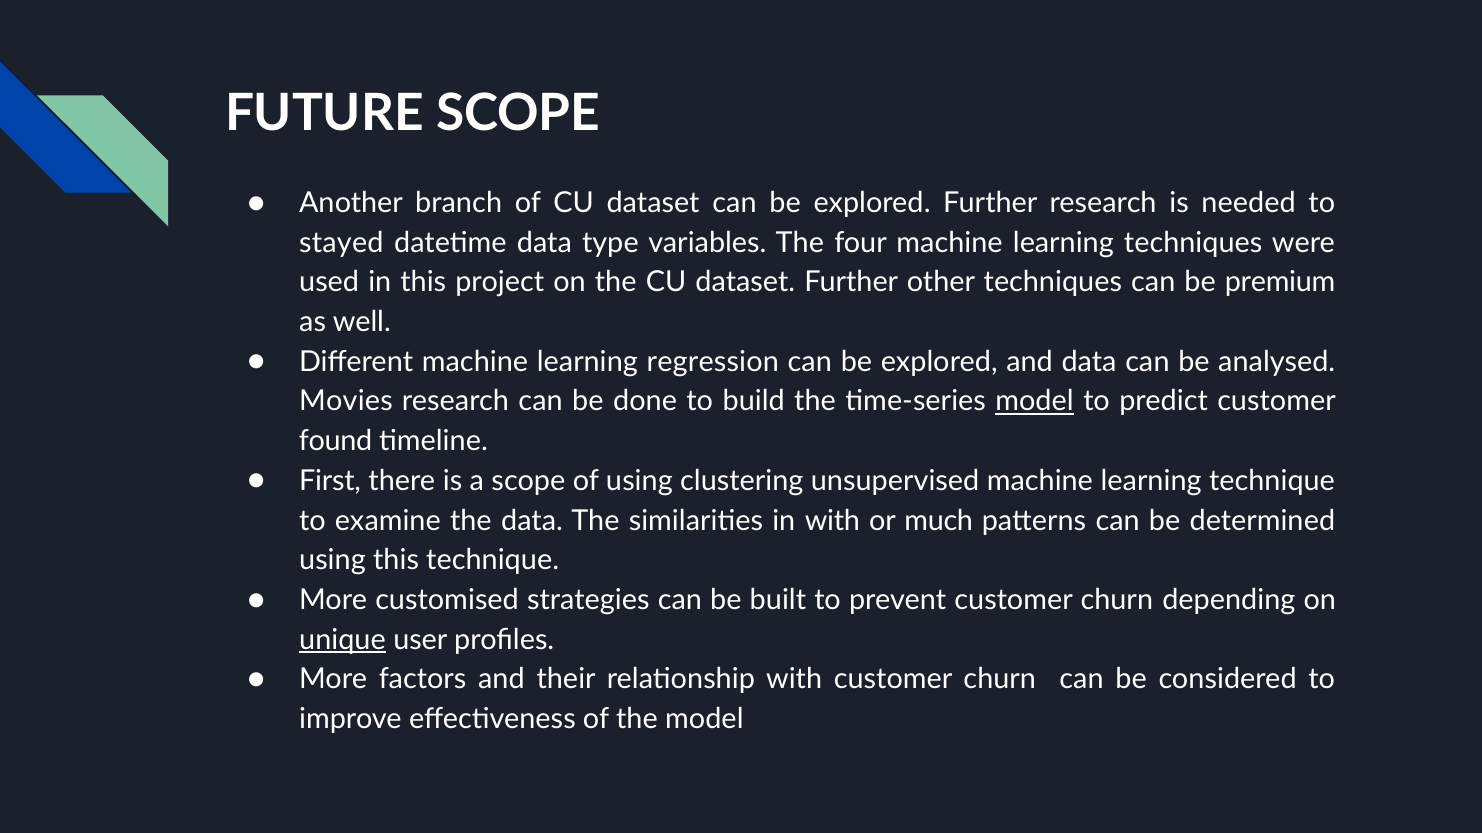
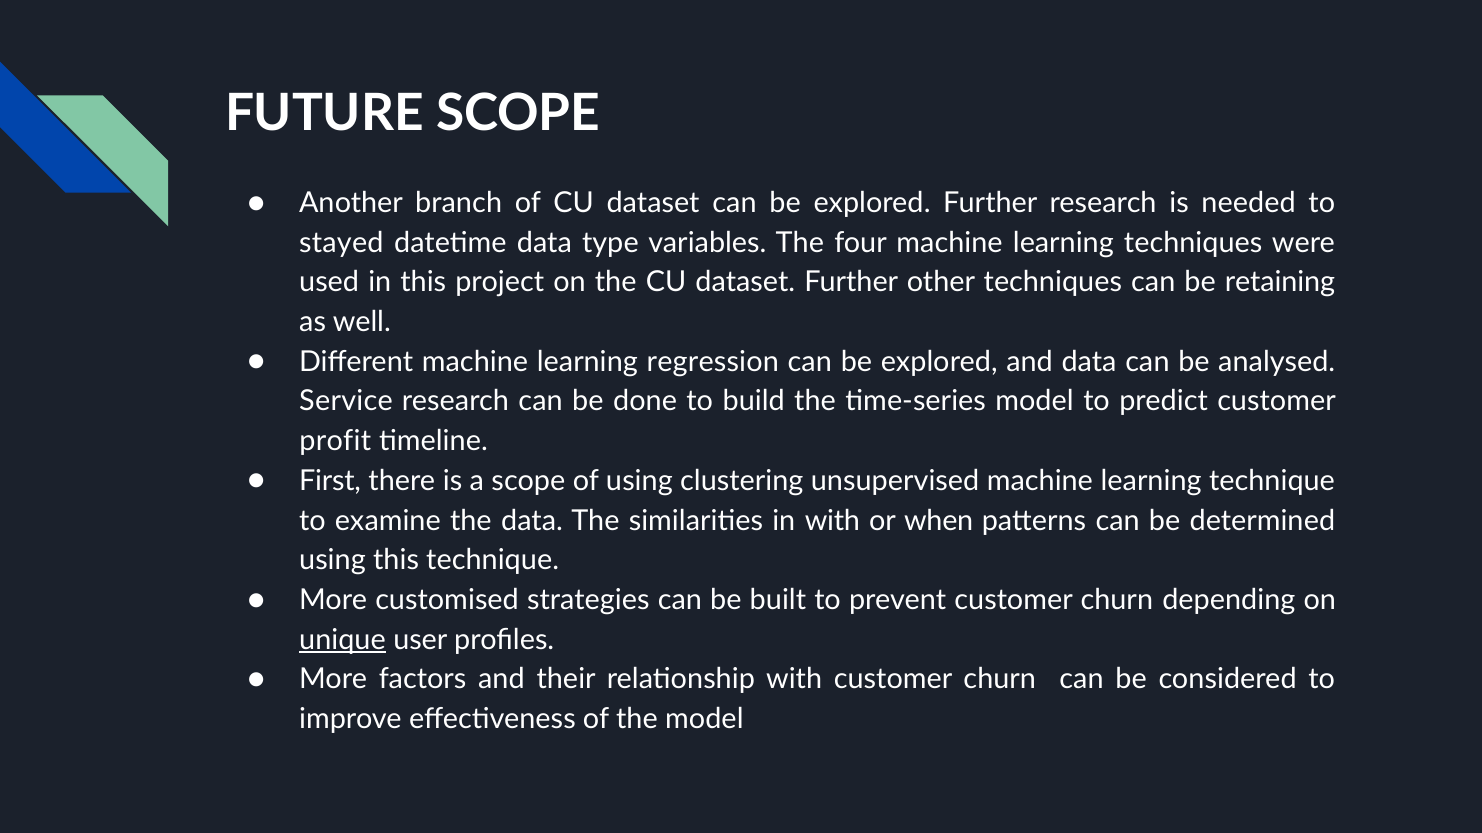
premium: premium -> retaining (1280, 283)
Movies: Movies -> Service (346, 402)
model underline: present -> none (1034, 402)
found: found -> profit (335, 442)
much: much -> when (939, 521)
